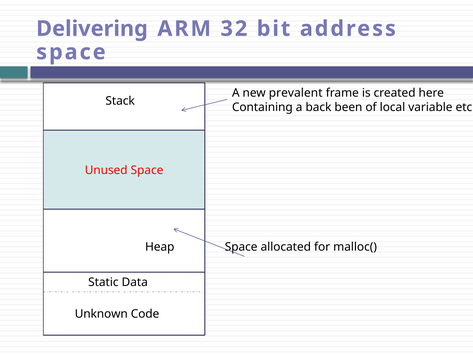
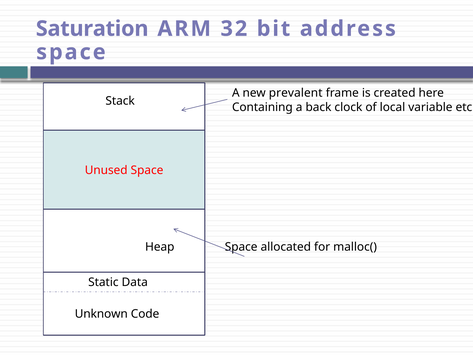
Delivering: Delivering -> Saturation (92, 29)
been: been -> clock (348, 107)
